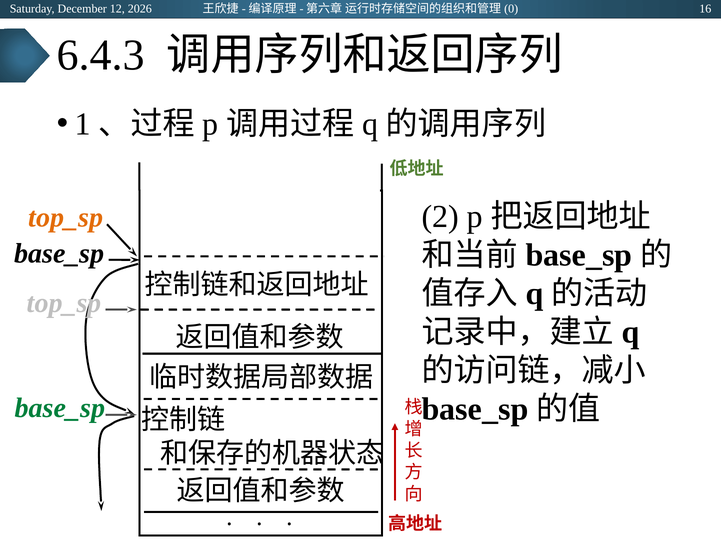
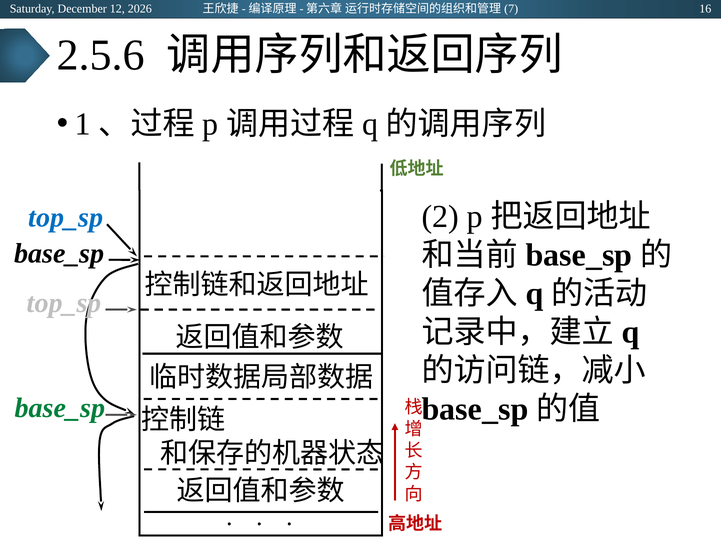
0: 0 -> 7 (511, 9)
6.4.3: 6.4.3 -> 2.5.6 (101, 55)
top_sp colour: orange -> blue (66, 218)
